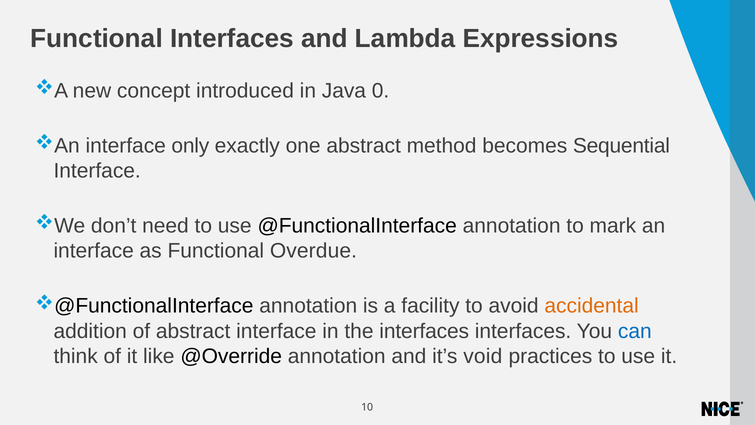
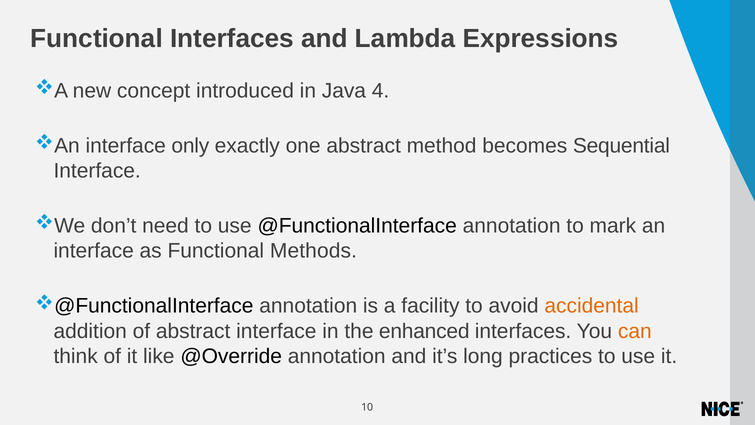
0: 0 -> 4 (381, 91)
Overdue: Overdue -> Methods (313, 251)
the interfaces: interfaces -> enhanced (424, 331)
can colour: blue -> orange (635, 331)
void: void -> long (483, 356)
